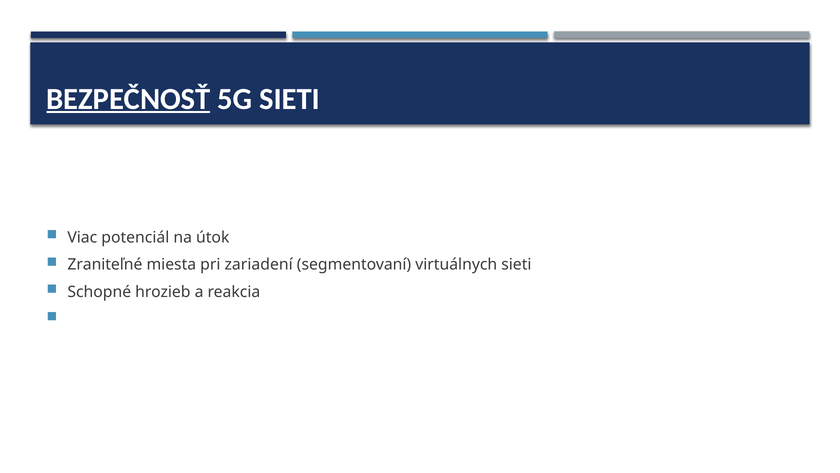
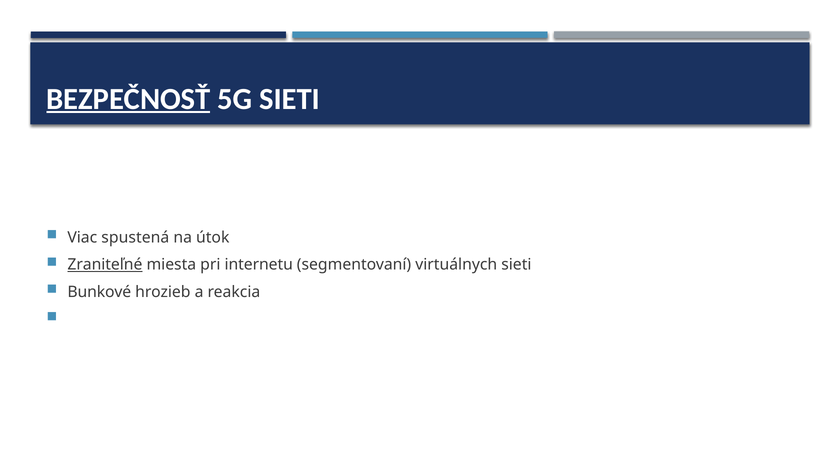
potenciál: potenciál -> spustená (135, 237)
Zraniteľné underline: none -> present (105, 264)
zariadení: zariadení -> internetu (259, 264)
Schopné: Schopné -> Bunkové (99, 292)
